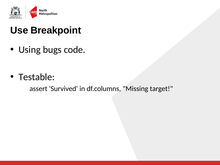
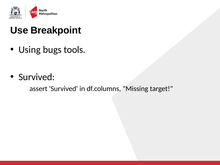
code: code -> tools (75, 50)
Testable: Testable -> Survived (37, 77)
